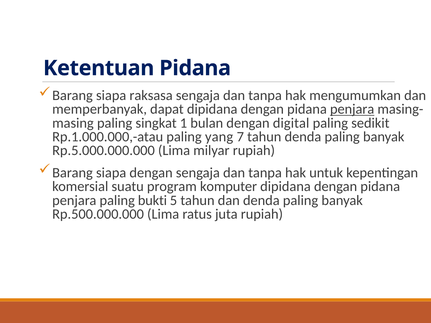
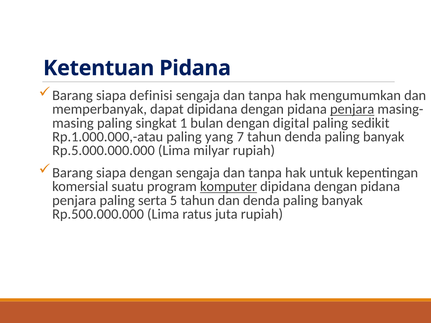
raksasa: raksasa -> definisi (151, 95)
komputer underline: none -> present (229, 187)
bukti: bukti -> serta (152, 200)
